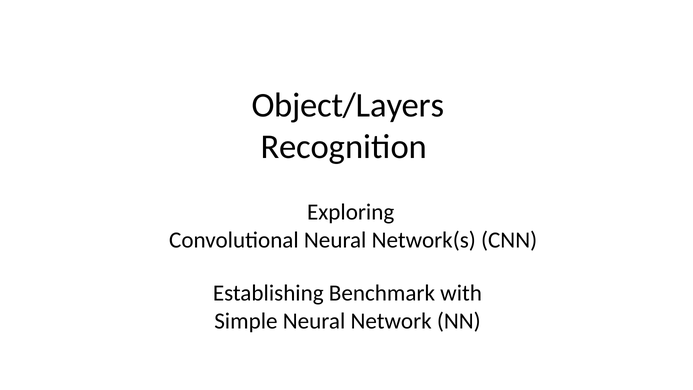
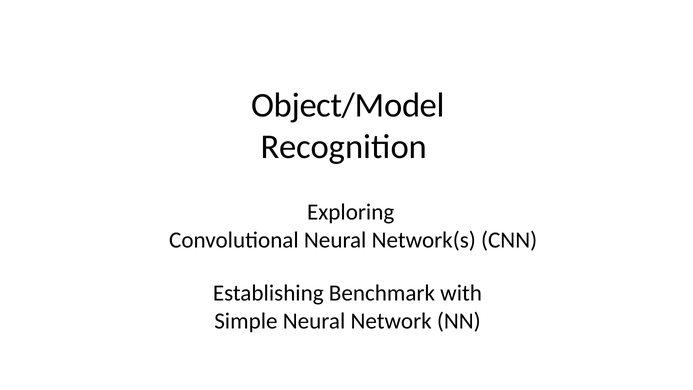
Object/Layers: Object/Layers -> Object/Model (348, 105)
